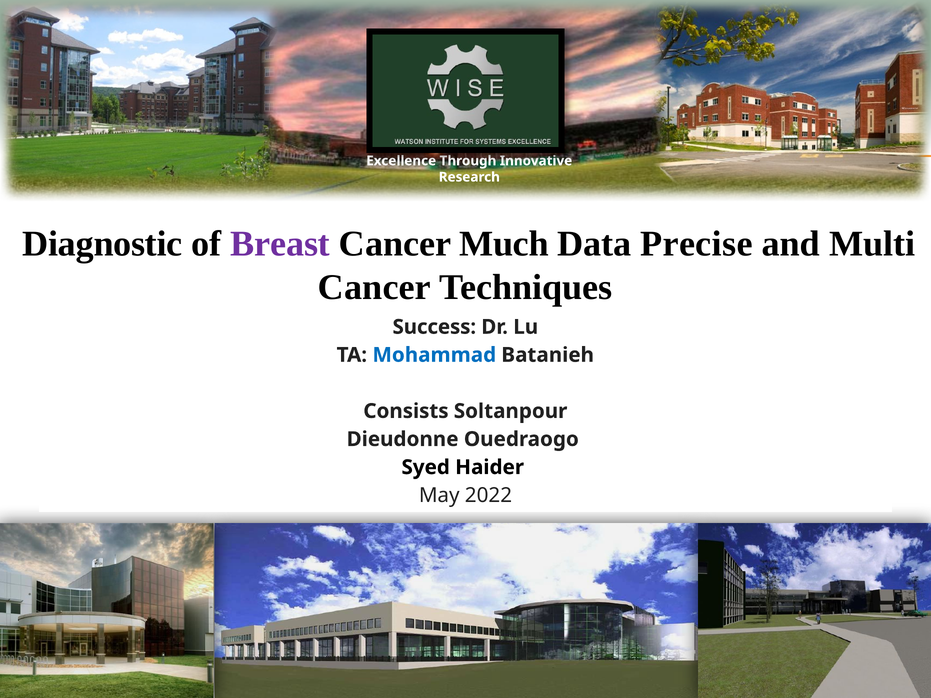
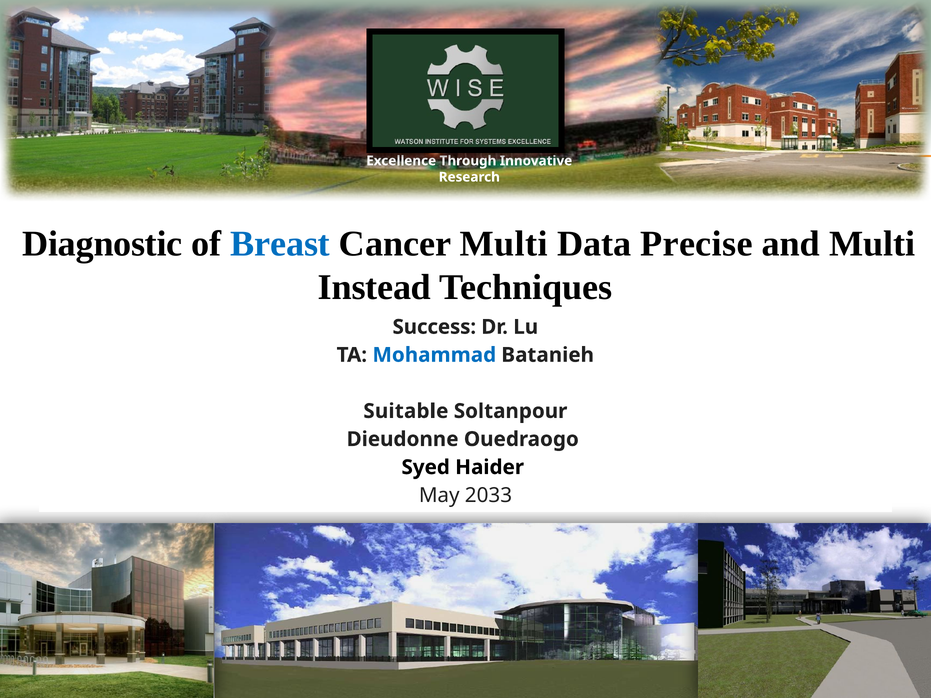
Breast colour: purple -> blue (280, 244)
Cancer Much: Much -> Multi (504, 244)
Cancer: Cancer -> Instead (375, 287)
Consists: Consists -> Suitable (406, 411)
2022: 2022 -> 2033 (488, 496)
